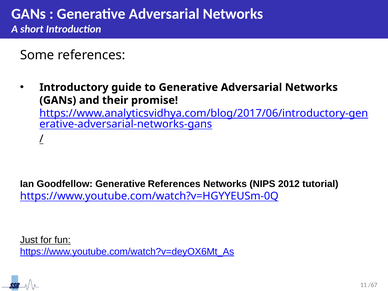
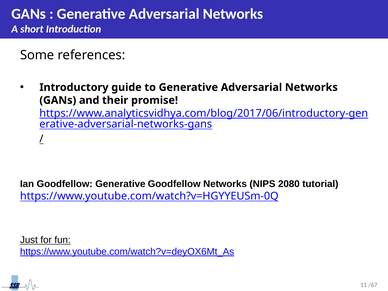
Generative References: References -> Goodfellow (174, 184)
2012: 2012 -> 2080 (289, 184)
